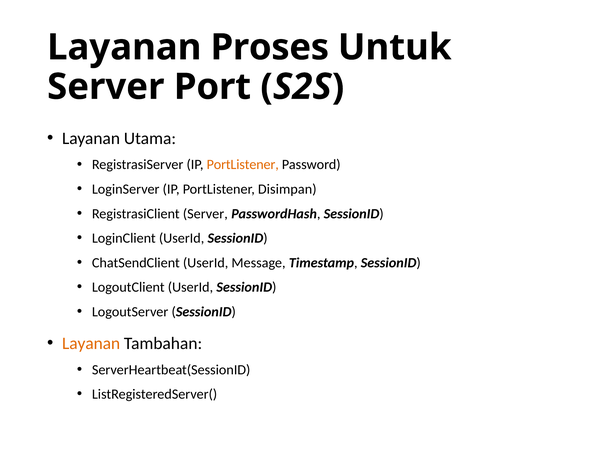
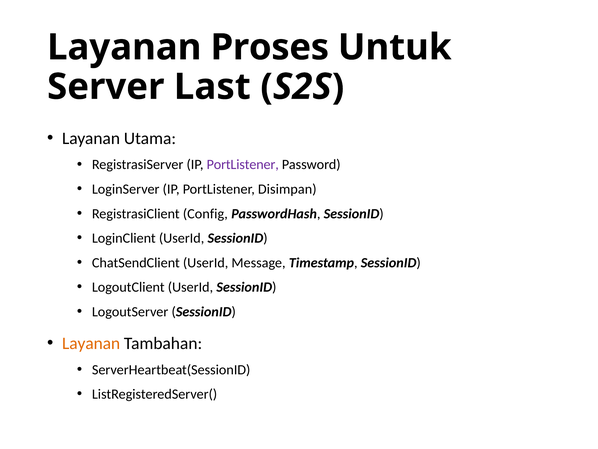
Port: Port -> Last (212, 87)
PortListener colour: orange -> purple (243, 164)
RegistrasiClient Server: Server -> Config (205, 213)
